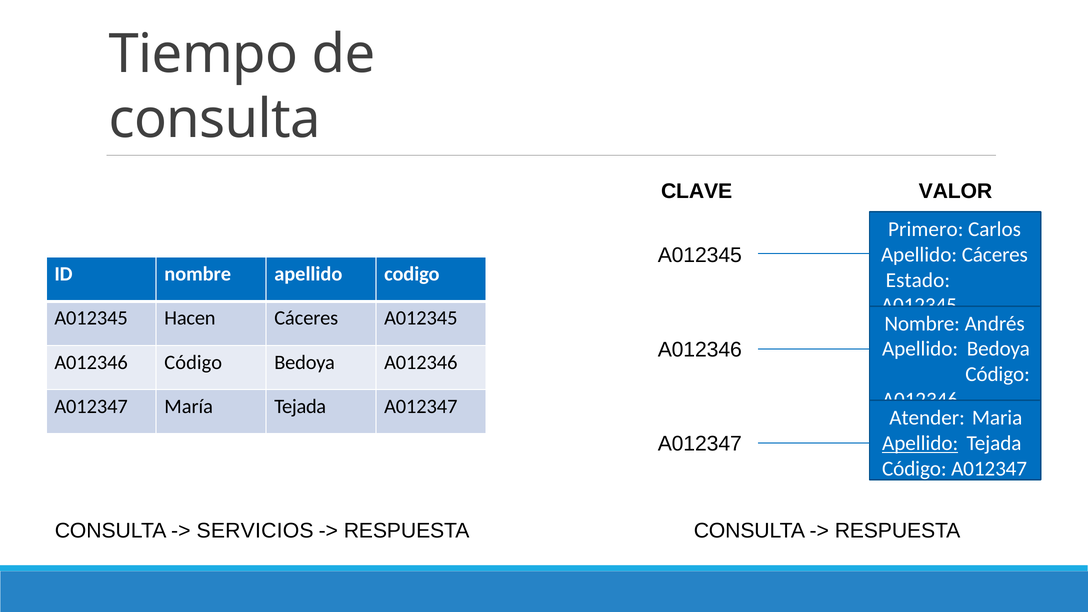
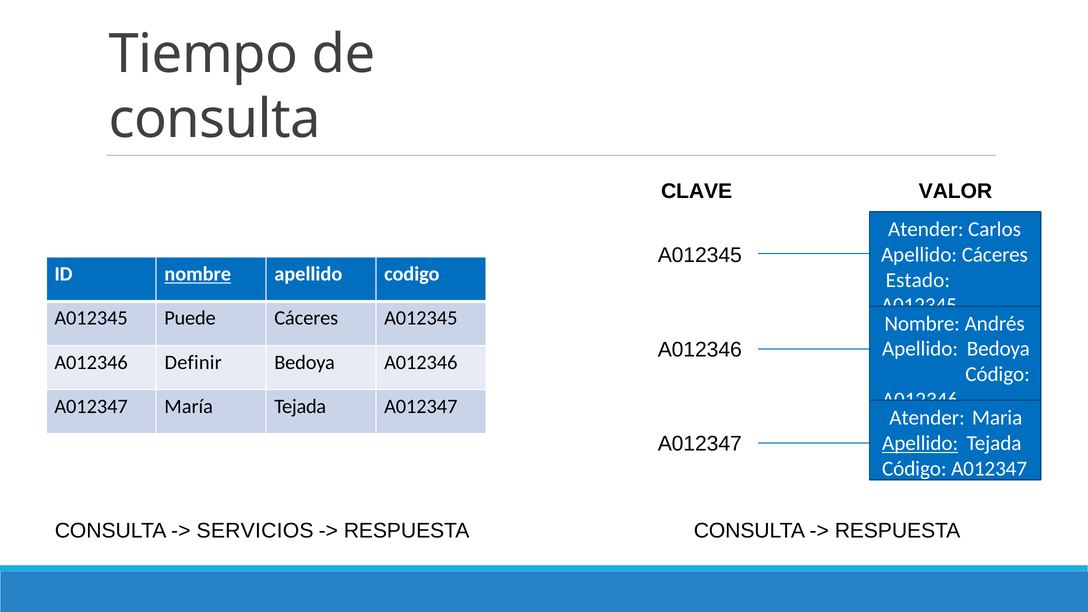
Primero: Primero -> Atender (926, 229)
nombre underline: none -> present (198, 274)
Hacen: Hacen -> Puede (190, 318)
A012346 Código: Código -> Definir (193, 362)
